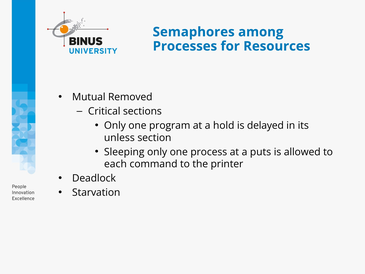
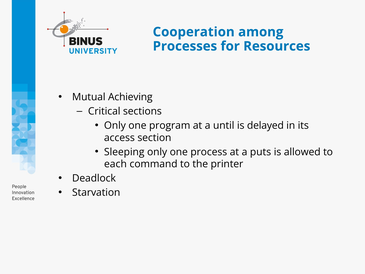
Semaphores: Semaphores -> Cooperation (194, 32)
Removed: Removed -> Achieving (130, 97)
hold: hold -> until (224, 125)
unless: unless -> access (119, 138)
